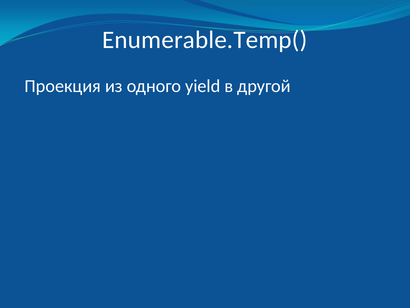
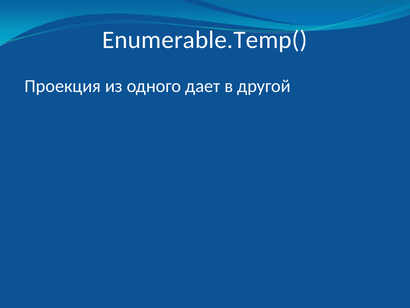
yield: yield -> дает (203, 86)
